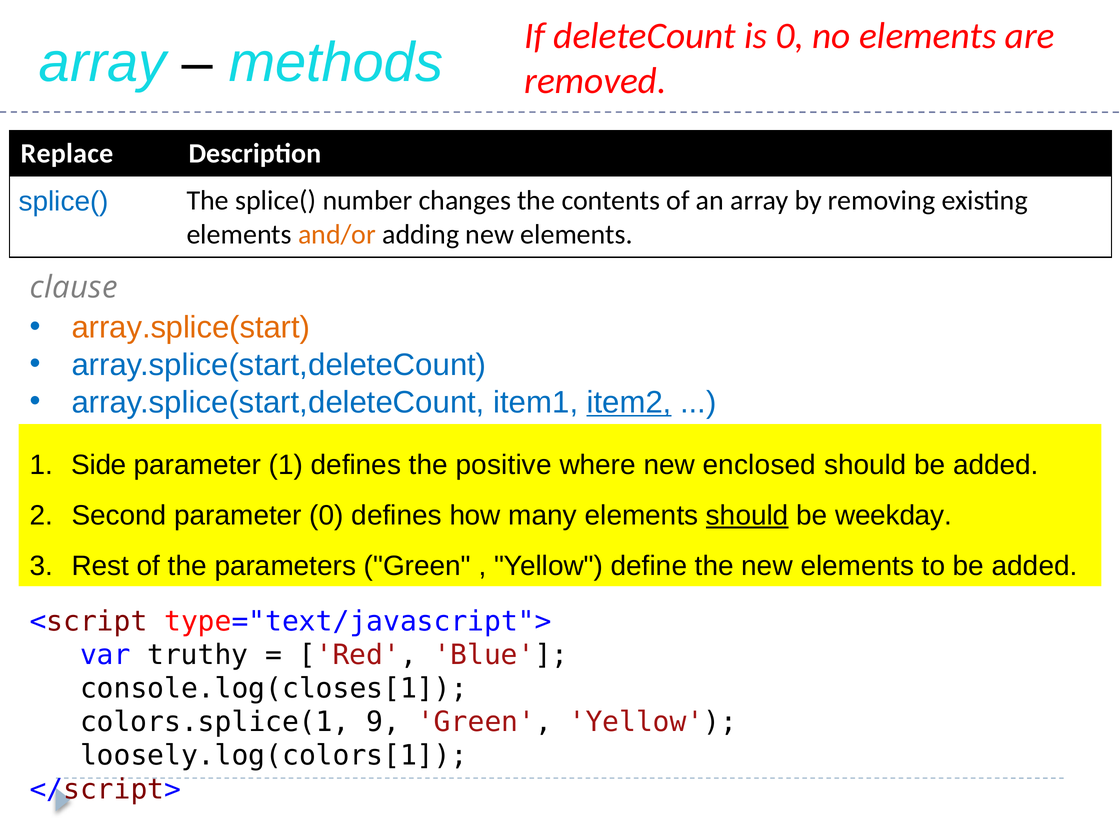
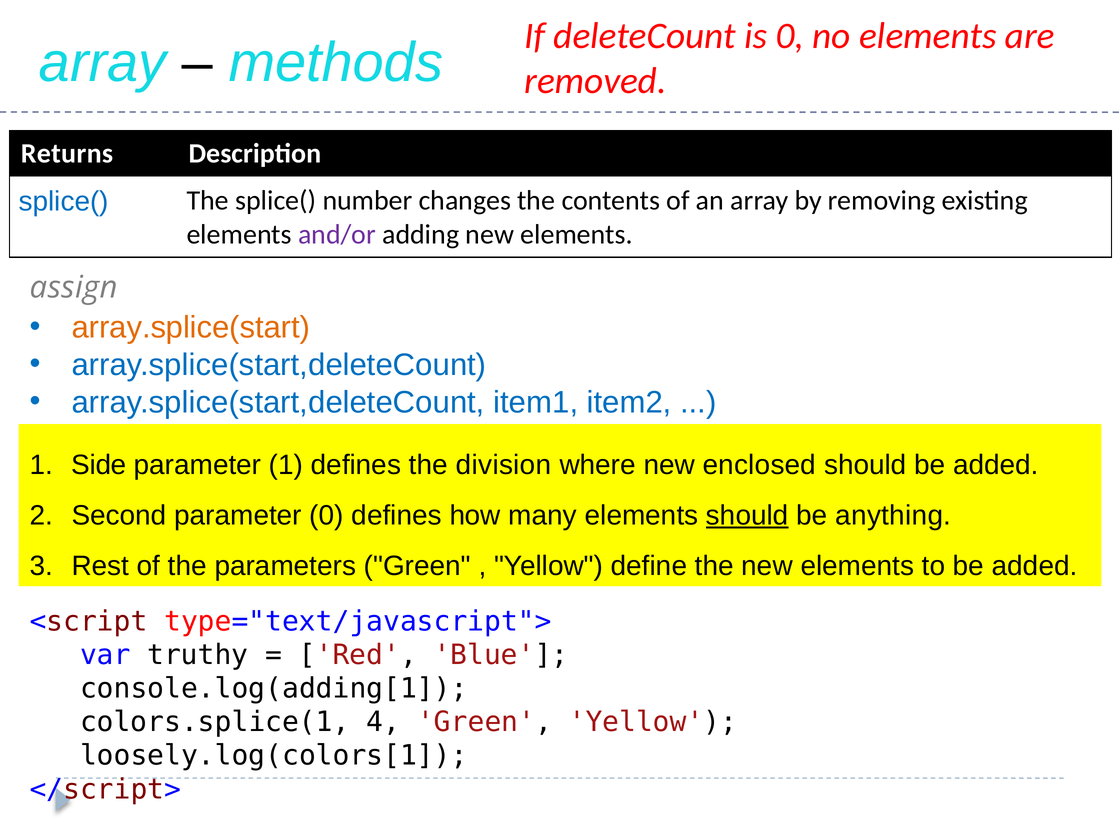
Replace: Replace -> Returns (67, 154)
and/or colour: orange -> purple (337, 235)
clause: clause -> assign (74, 288)
item2 underline: present -> none (629, 402)
positive: positive -> division (504, 465)
weekday: weekday -> anything (893, 515)
console.log(closes[1: console.log(closes[1 -> console.log(adding[1 (274, 689)
9: 9 -> 4 (383, 722)
